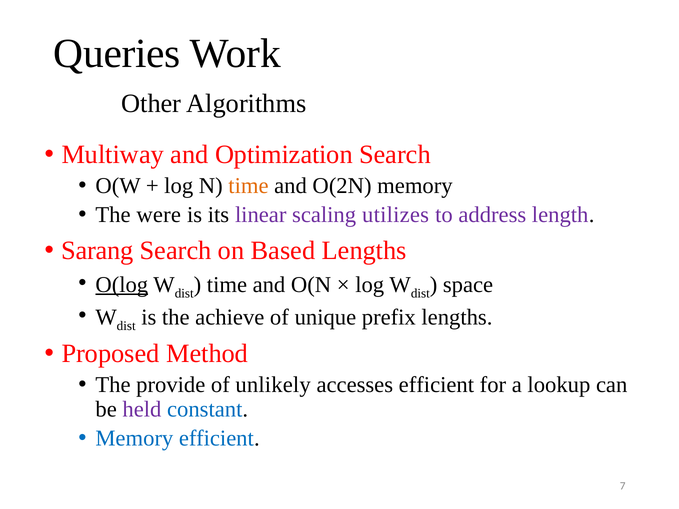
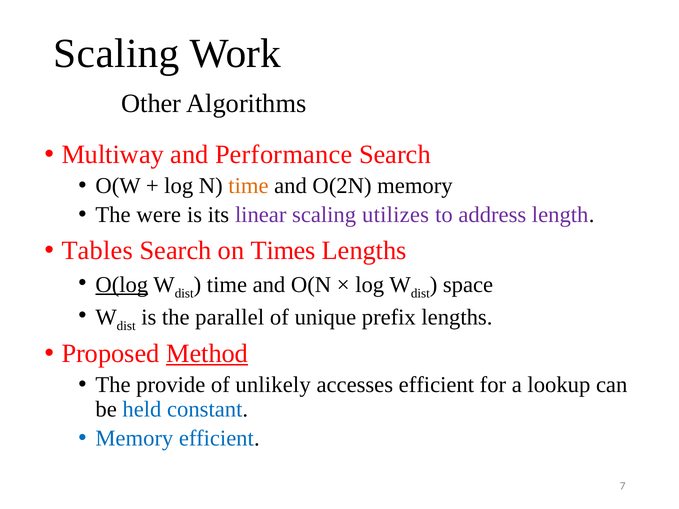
Queries: Queries -> Scaling (117, 54)
Optimization: Optimization -> Performance (284, 155)
Sarang: Sarang -> Tables (97, 251)
Based: Based -> Times (283, 251)
achieve: achieve -> parallel (230, 317)
Method underline: none -> present (207, 354)
held colour: purple -> blue (142, 409)
